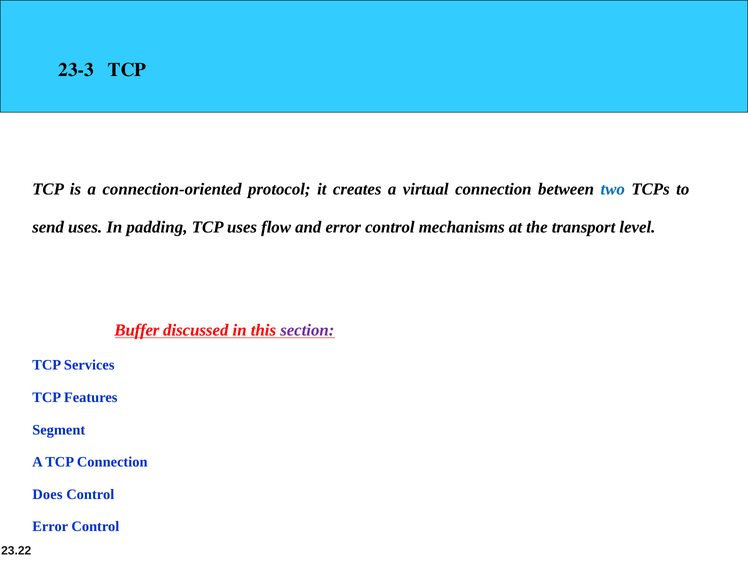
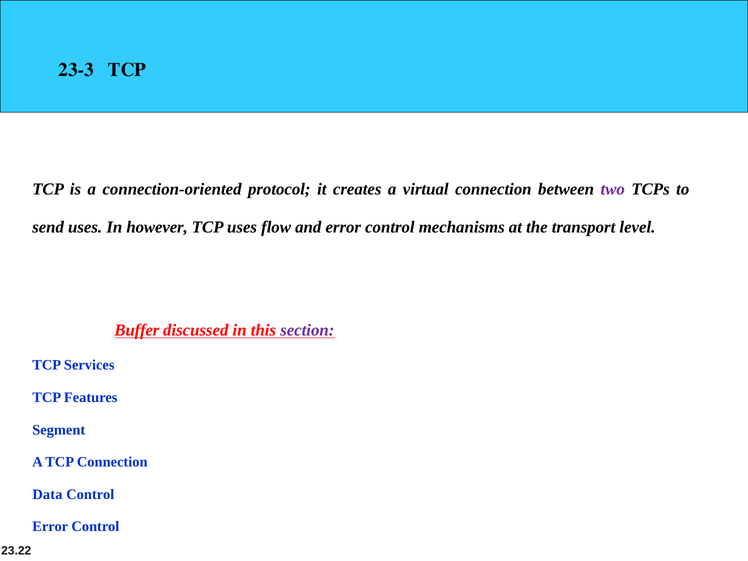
two colour: blue -> purple (613, 189)
padding: padding -> however (157, 227)
Does: Does -> Data (47, 494)
